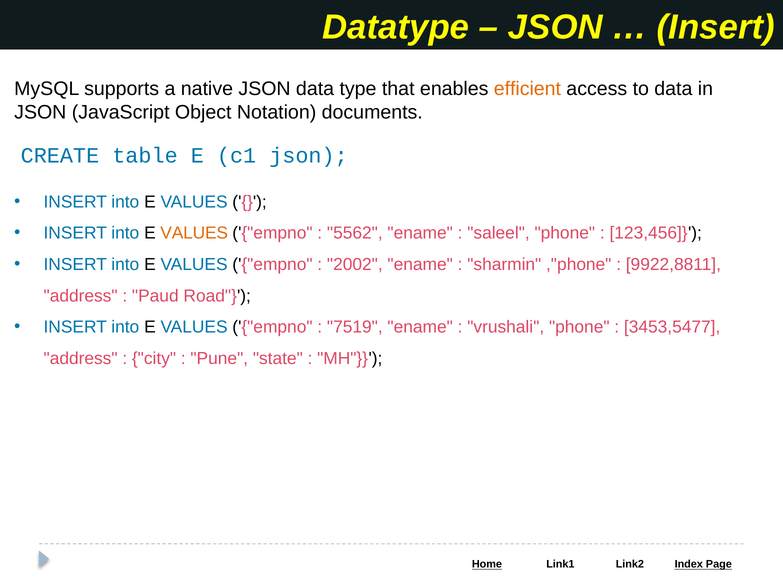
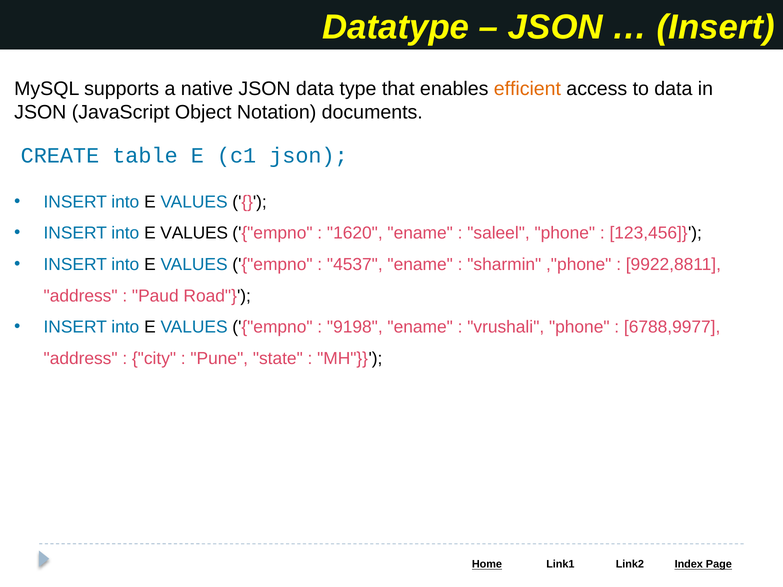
VALUES colour: orange -> black (194, 233)
5562: 5562 -> 1620 (355, 233)
2002: 2002 -> 4537 (355, 265)
7519: 7519 -> 9198 (355, 327)
3453,5477: 3453,5477 -> 6788,9977 (672, 327)
